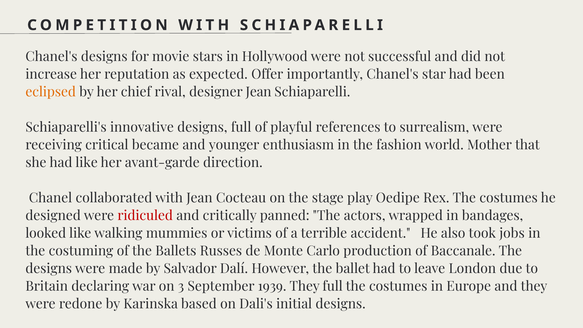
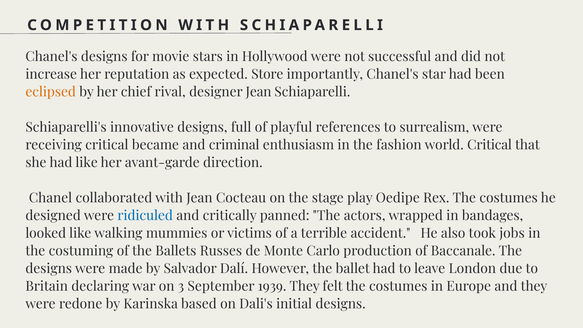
Offer: Offer -> Store (267, 74)
younger: younger -> criminal (234, 145)
world Mother: Mother -> Critical (490, 145)
ridiculed colour: red -> blue (145, 216)
They full: full -> felt (333, 286)
